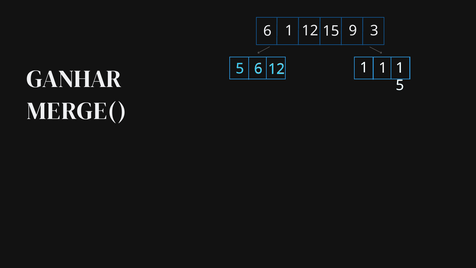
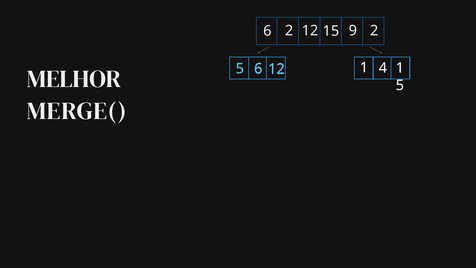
6 1: 1 -> 2 (289, 31)
9 3: 3 -> 2 (374, 31)
1: 1 -> 4 (383, 68)
GANHAR: GANHAR -> MELHOR (74, 79)
